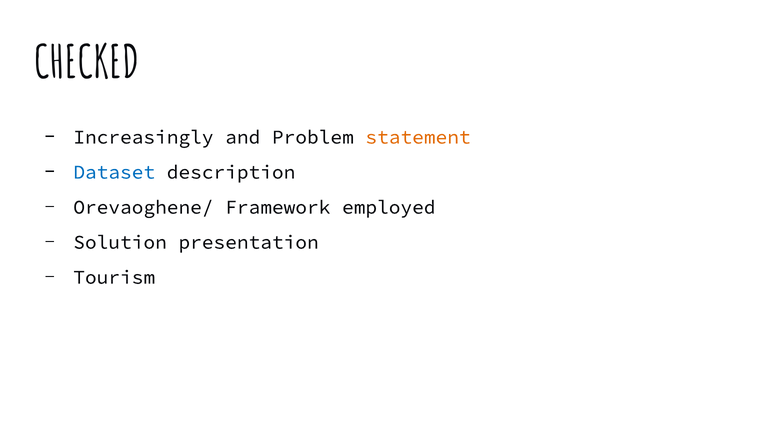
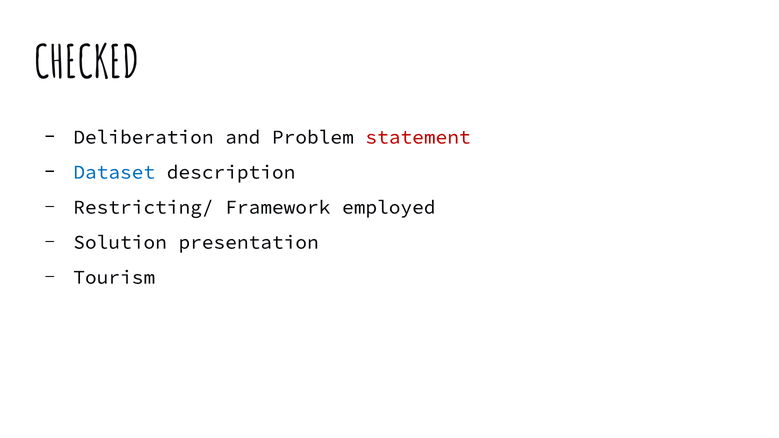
Increasingly: Increasingly -> Deliberation (143, 137)
statement colour: orange -> red (418, 137)
Orevaoghene/: Orevaoghene/ -> Restricting/ (143, 207)
